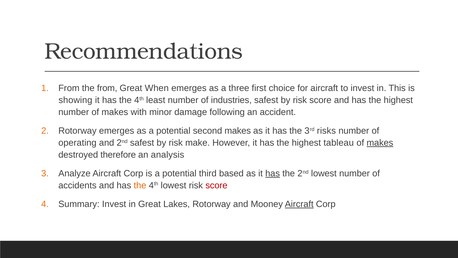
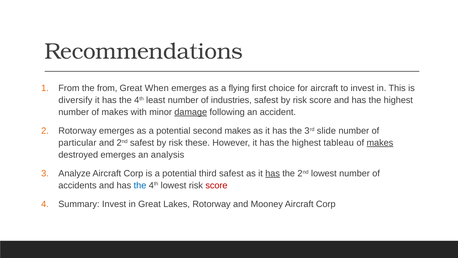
three: three -> flying (239, 88)
showing: showing -> diversify (75, 100)
damage underline: none -> present (191, 112)
risks: risks -> slide (326, 131)
operating: operating -> particular (77, 143)
make: make -> these (198, 143)
destroyed therefore: therefore -> emerges (118, 155)
third based: based -> safest (231, 173)
the colour: orange -> blue (140, 185)
Aircraft underline: present -> none (299, 204)
